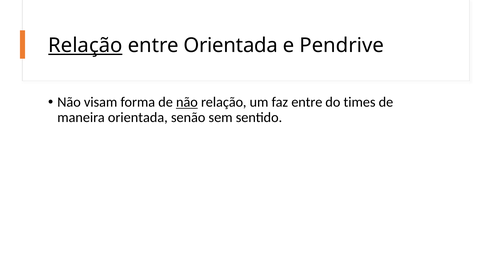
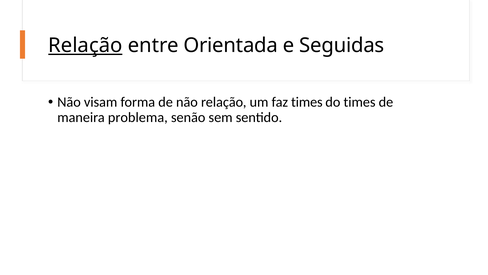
Pendrive: Pendrive -> Seguidas (342, 45)
não underline: present -> none (187, 102)
faz entre: entre -> times (307, 102)
maneira orientada: orientada -> problema (138, 117)
